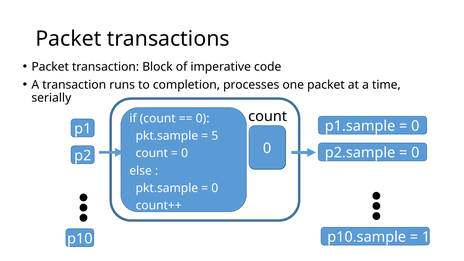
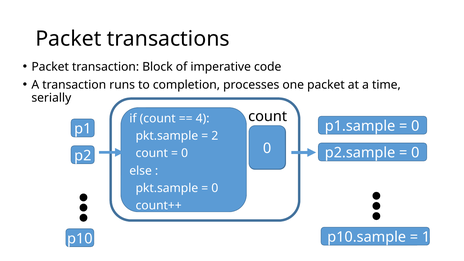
0: 0 -> 4 (203, 119)
5: 5 -> 2 (215, 136)
